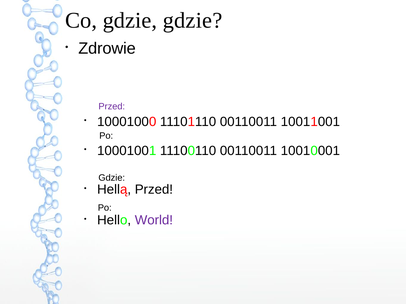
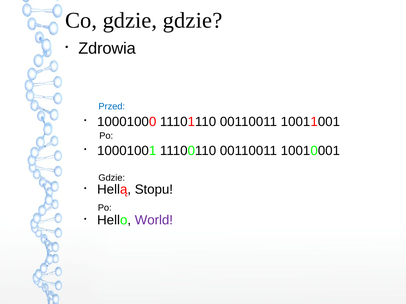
Zdrowie: Zdrowie -> Zdrowia (107, 49)
Przed colour: purple -> blue (112, 107)
Hellą Przed: Przed -> Stopu (154, 190)
